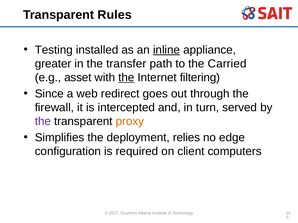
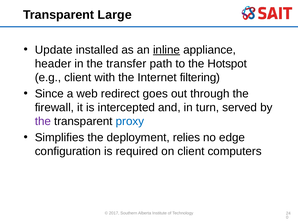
Rules: Rules -> Large (115, 15)
Testing: Testing -> Update (54, 50)
greater: greater -> header (53, 64)
Carried: Carried -> Hotspot (227, 64)
e.g asset: asset -> client (78, 78)
the underline: present -> none (126, 78)
proxy colour: orange -> blue (130, 122)
